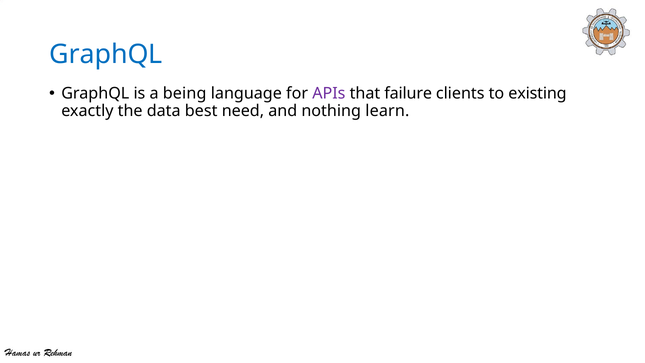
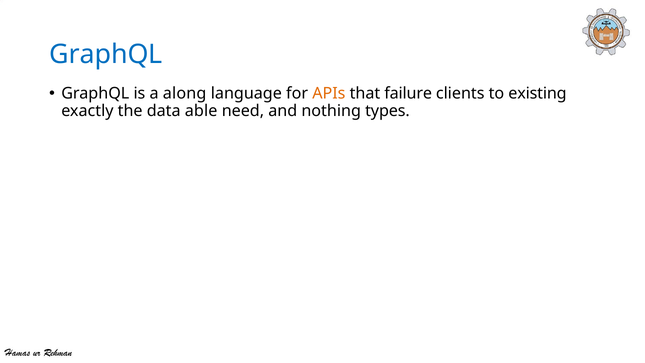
being: being -> along (185, 94)
APIs colour: purple -> orange (329, 94)
best: best -> able (201, 111)
learn: learn -> types (387, 111)
